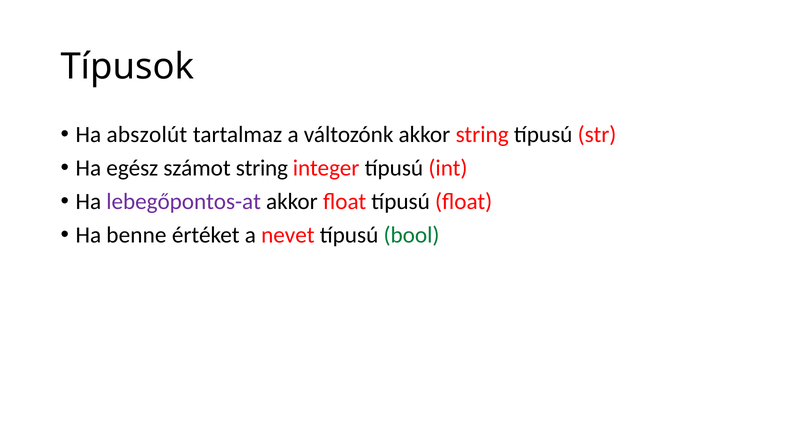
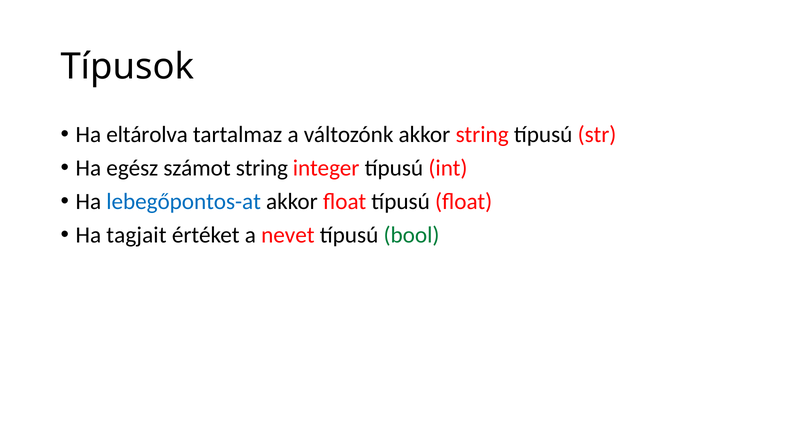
abszolút: abszolút -> eltárolva (147, 135)
lebegőpontos-at colour: purple -> blue (184, 201)
benne: benne -> tagjait (136, 235)
